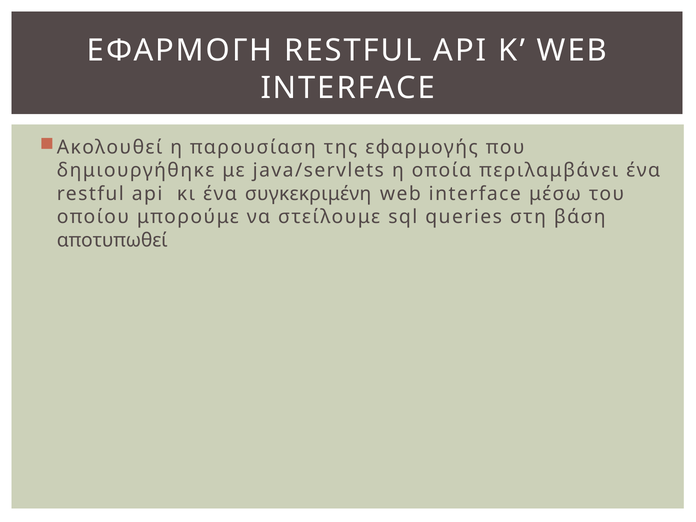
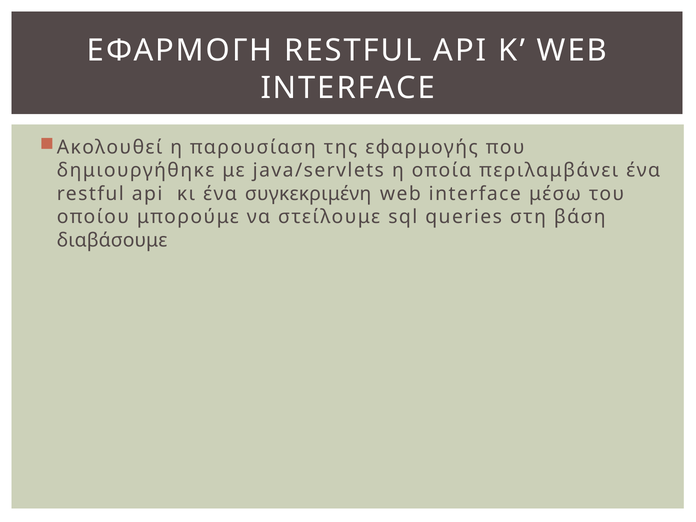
αποτυπωθεί: αποτυπωθεί -> διαβάσουμε (112, 240)
